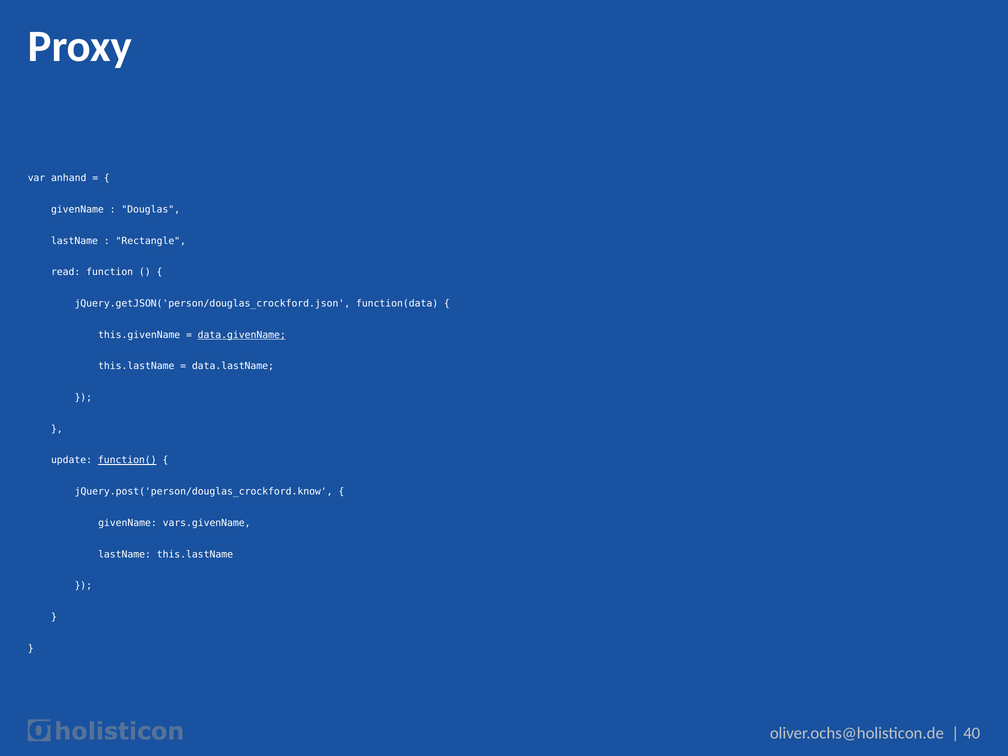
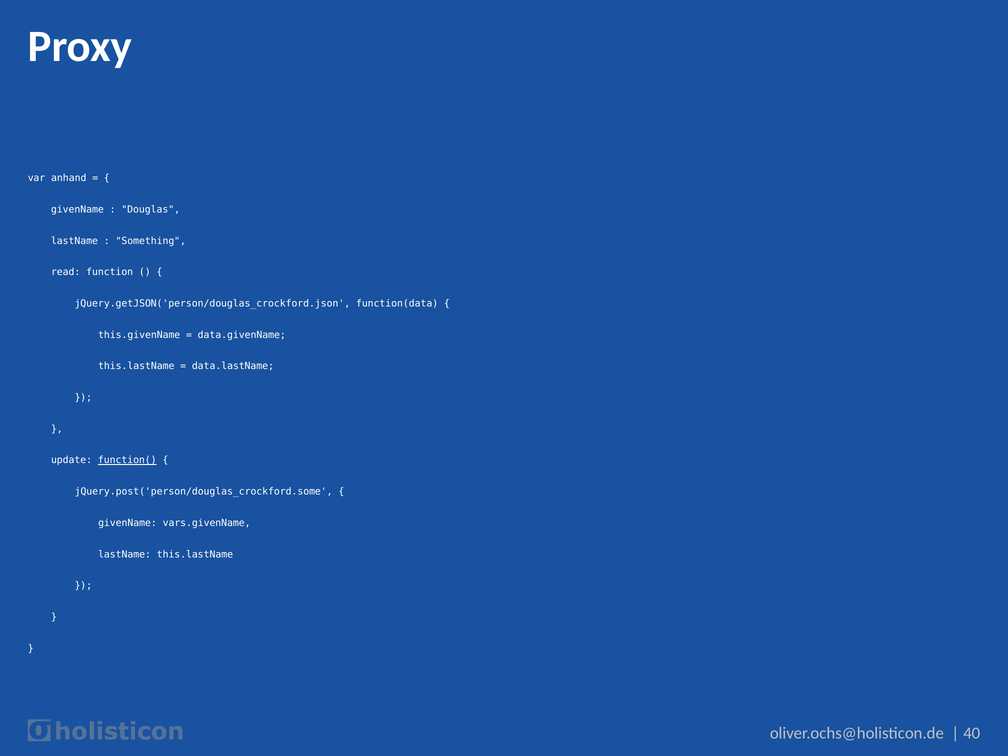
Rectangle: Rectangle -> Something (151, 241)
data.givenName underline: present -> none (242, 335)
jQuery.post('person/douglas_crockford.know: jQuery.post('person/douglas_crockford.know -> jQuery.post('person/douglas_crockford.some (204, 492)
